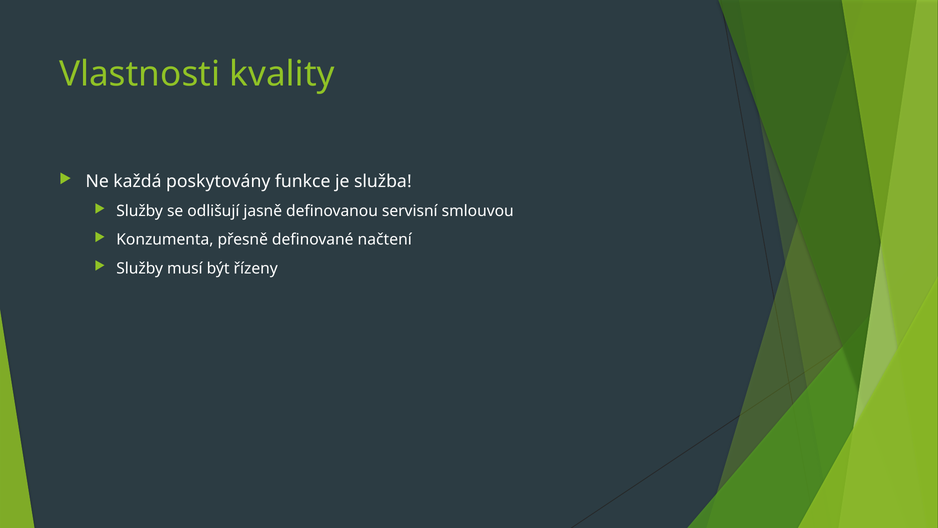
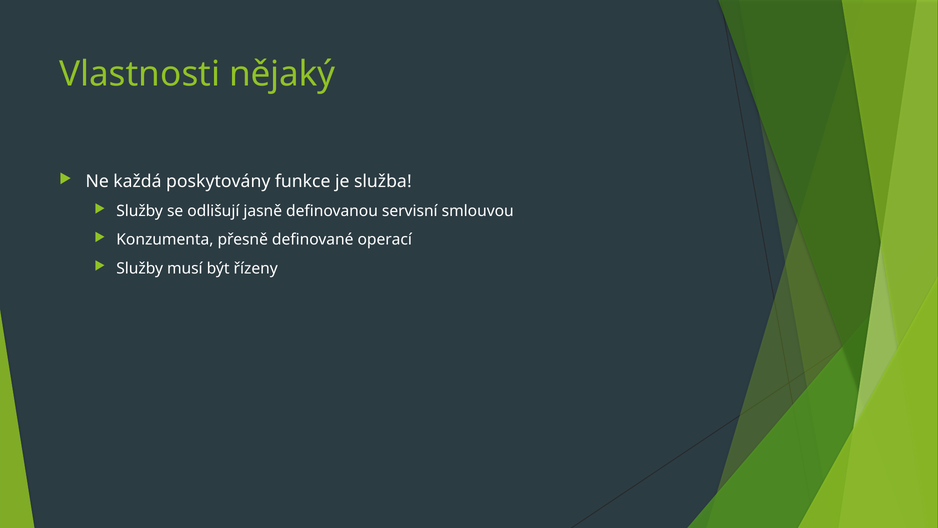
kvality: kvality -> nějaký (282, 74)
načtení: načtení -> operací (385, 240)
